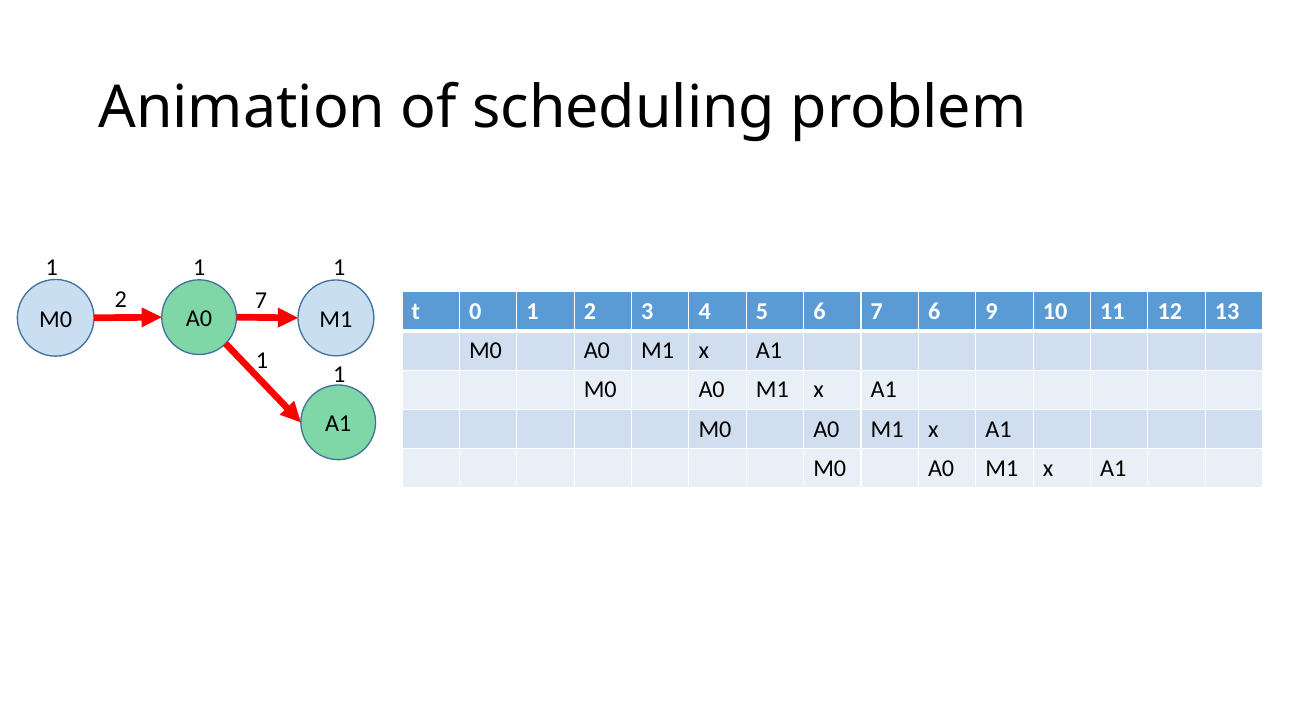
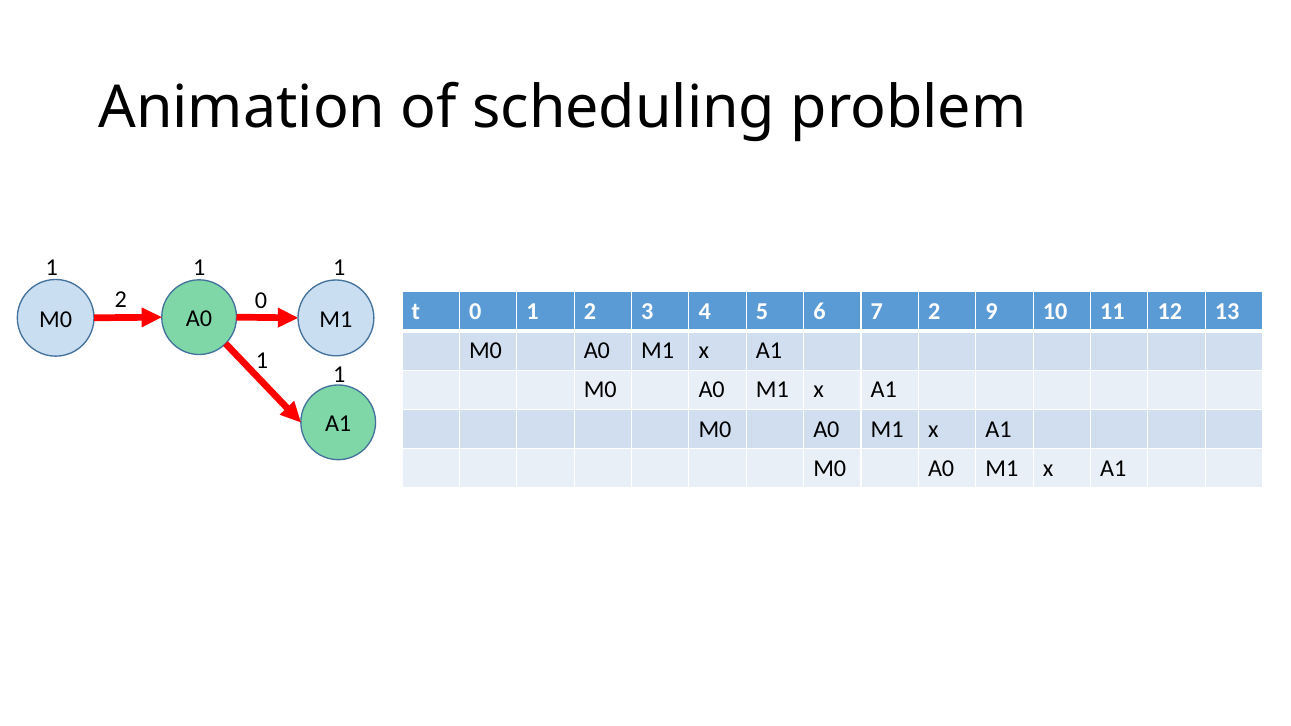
2 7: 7 -> 0 (261, 301)
7 6: 6 -> 2 (934, 312)
